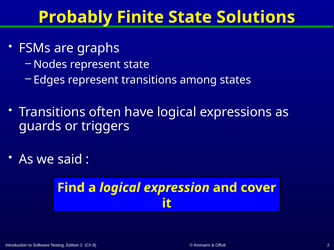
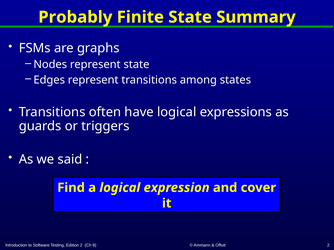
Solutions: Solutions -> Summary (256, 17)
